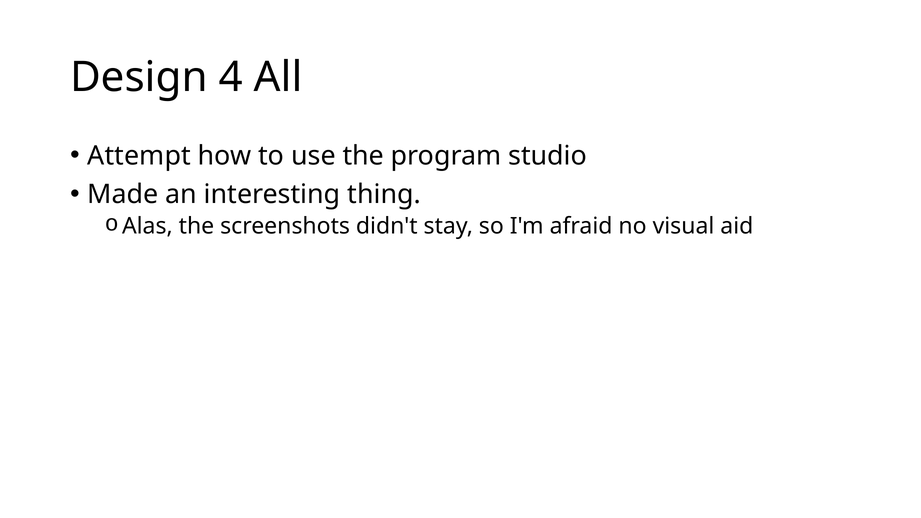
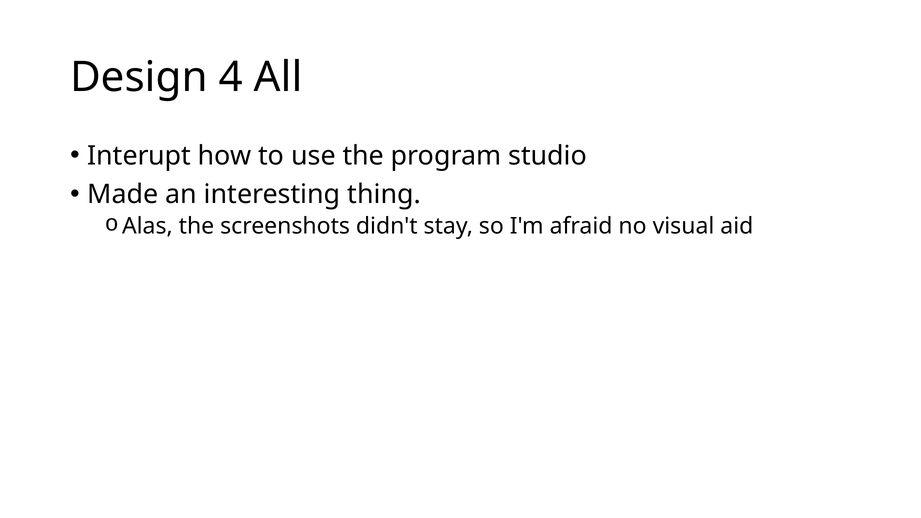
Attempt: Attempt -> Interupt (139, 156)
